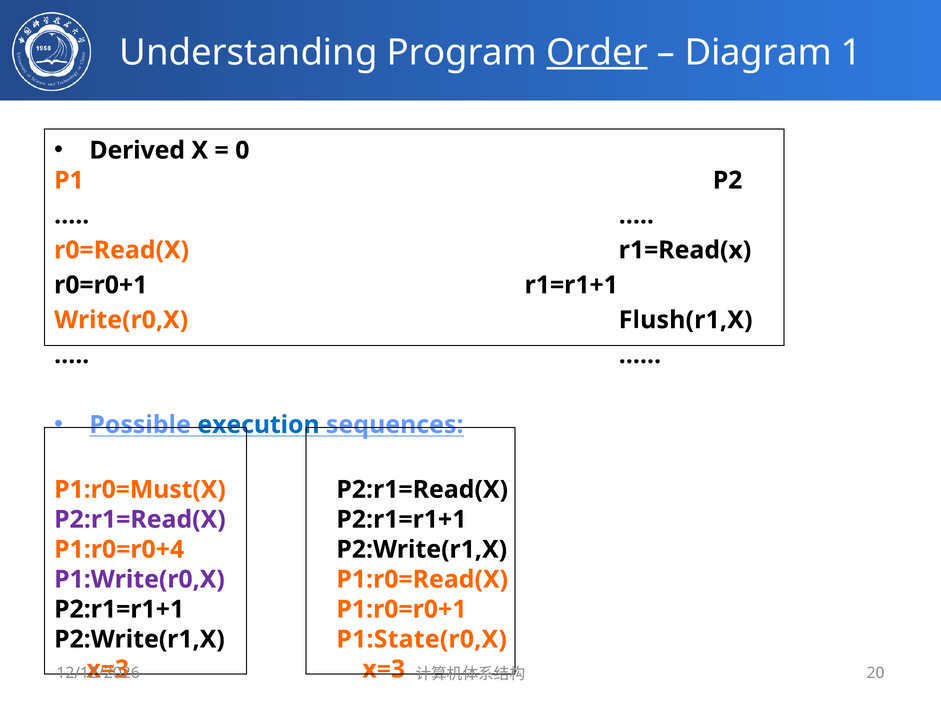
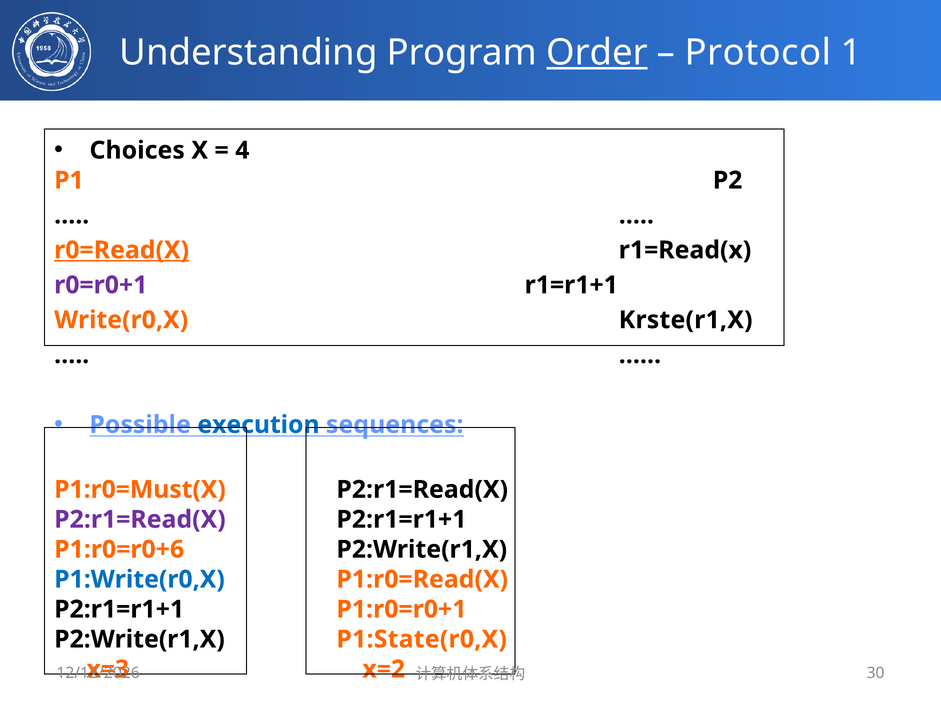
Diagram: Diagram -> Protocol (758, 52)
Derived: Derived -> Choices (137, 150)
0: 0 -> 4 (242, 150)
r0=Read(X underline: none -> present (122, 250)
r0=r0+1 colour: black -> purple (101, 285)
Flush(r1,X: Flush(r1,X -> Krste(r1,X (686, 320)
P1:r0=r0+4: P1:r0=r0+4 -> P1:r0=r0+6 (119, 549)
P1:Write(r0,X colour: purple -> blue (139, 579)
x=3: x=3 -> x=2 (384, 669)
20: 20 -> 30 (876, 673)
